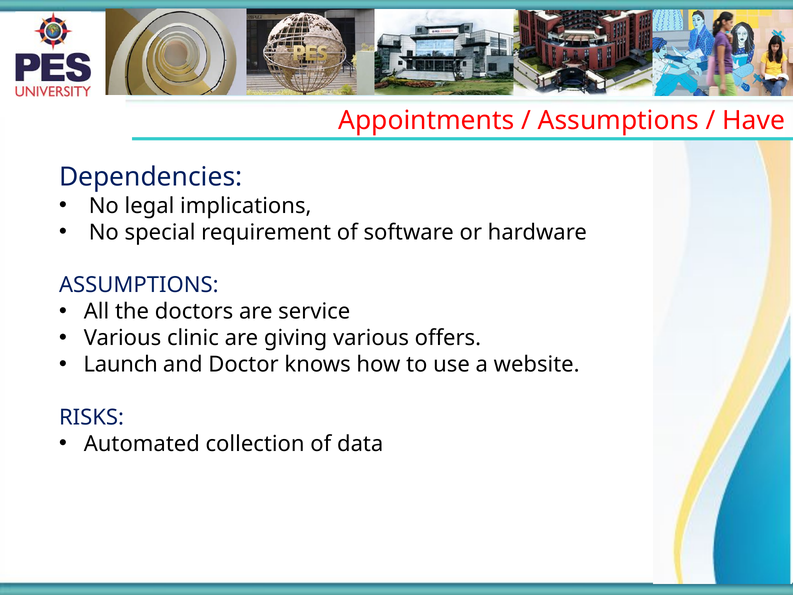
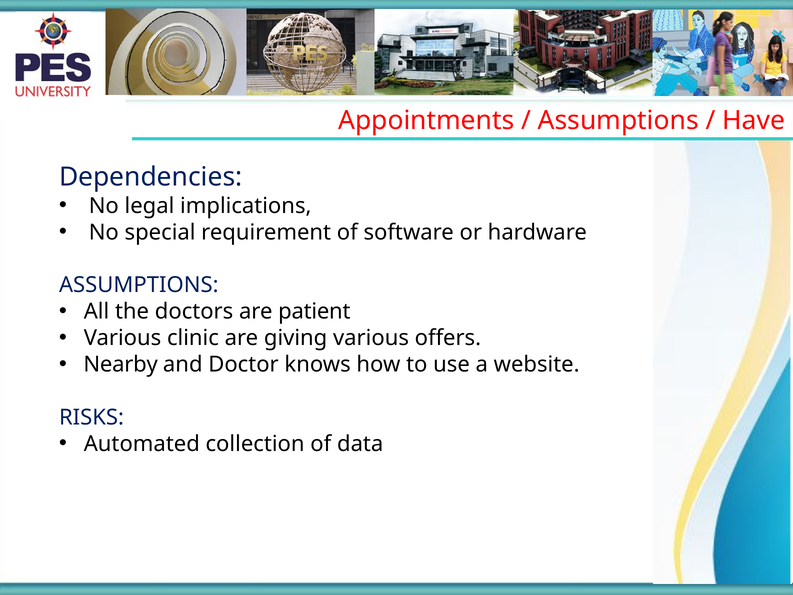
service: service -> patient (314, 311)
Launch: Launch -> Nearby (121, 364)
